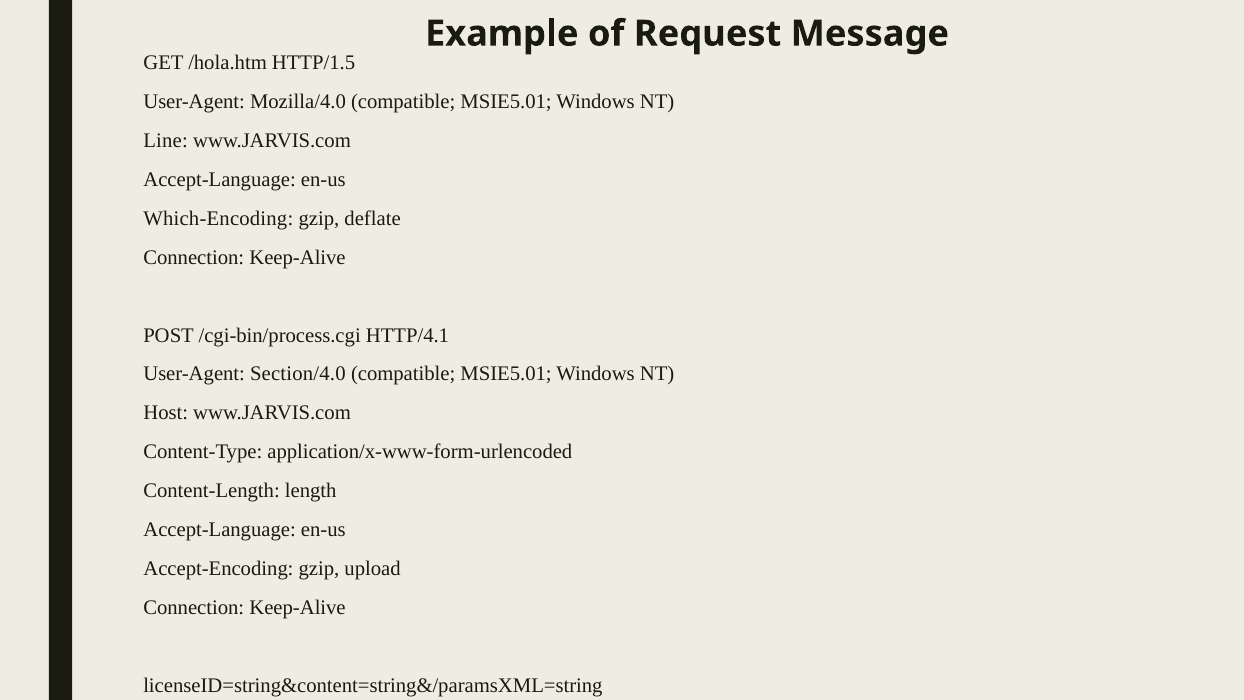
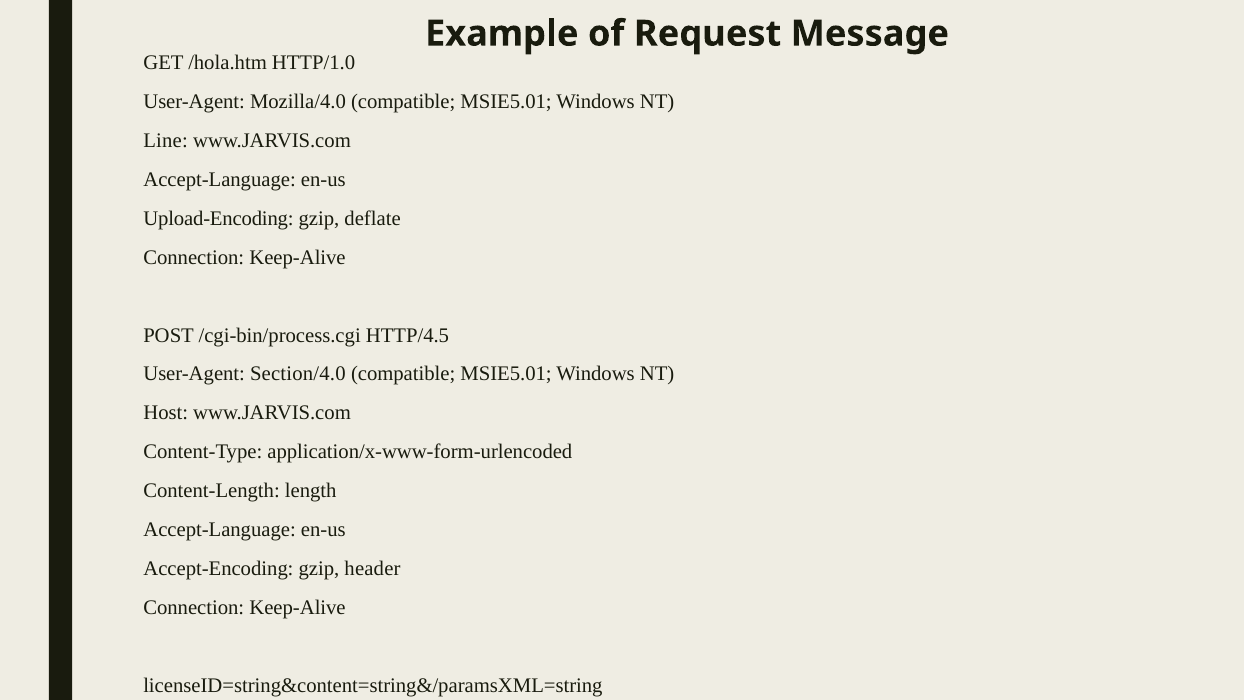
HTTP/1.5: HTTP/1.5 -> HTTP/1.0 (314, 63)
Which-Encoding: Which-Encoding -> Upload-Encoding (219, 218)
HTTP/4.1: HTTP/4.1 -> HTTP/4.5 (407, 335)
upload: upload -> header (373, 569)
